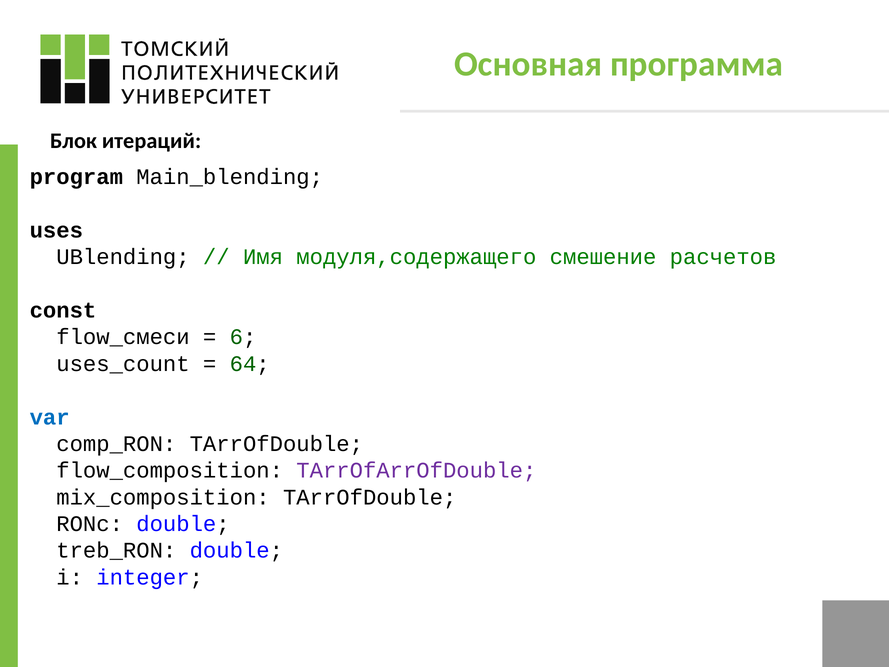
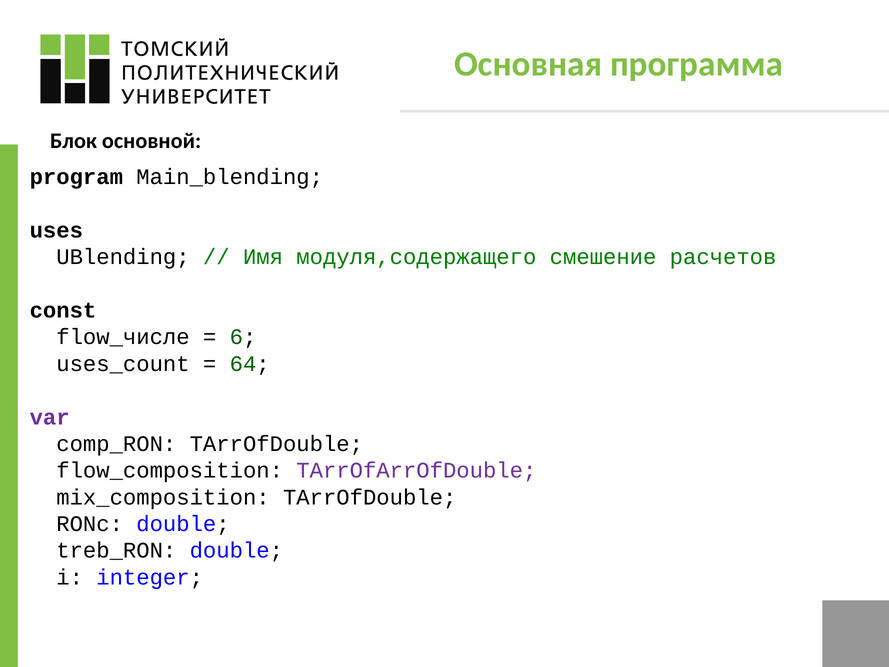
итераций: итераций -> основной (152, 141)
flow_смеси: flow_смеси -> flow_числе (123, 337)
var colour: blue -> purple (50, 417)
